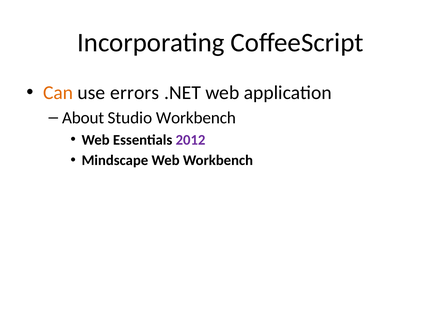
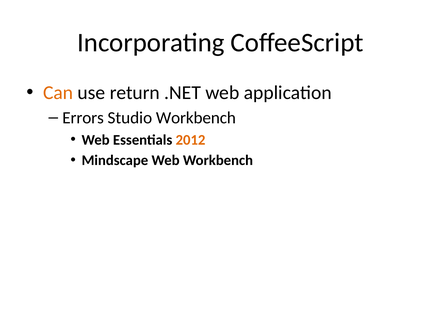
errors: errors -> return (135, 93)
About: About -> Errors (83, 118)
2012 colour: purple -> orange (190, 140)
